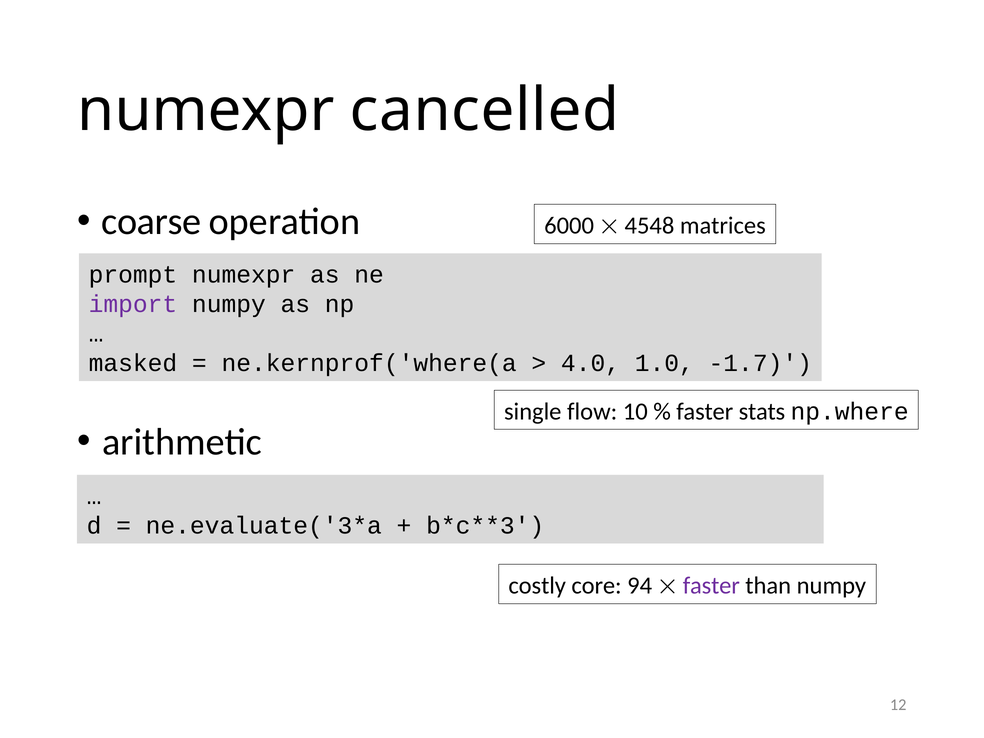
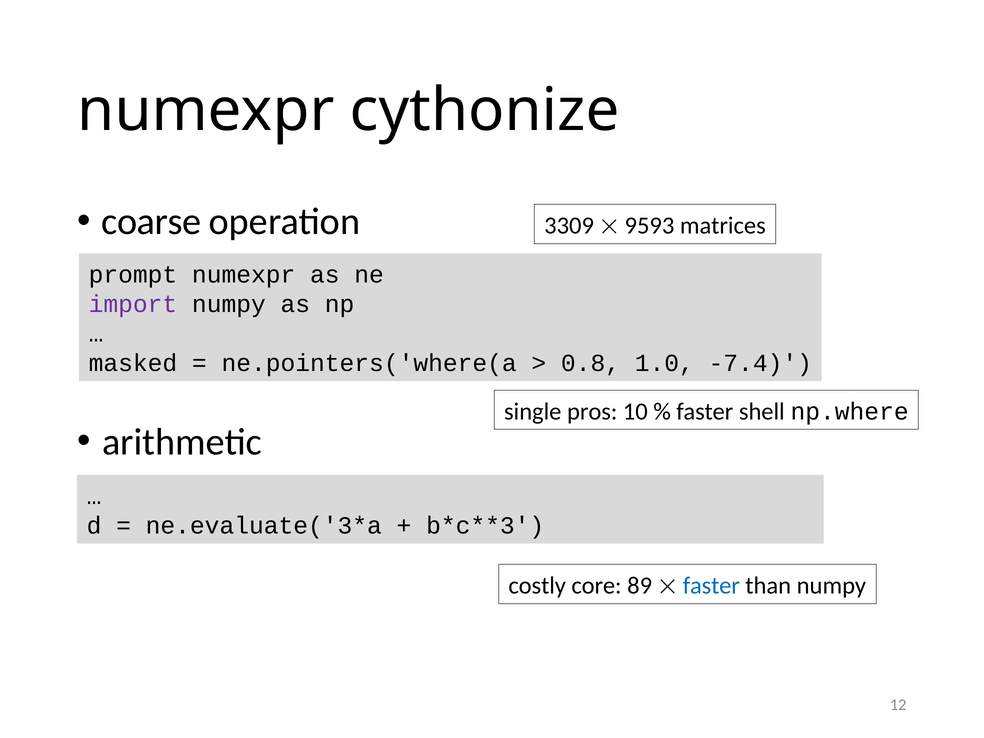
cancelled: cancelled -> cythonize (485, 110)
6000: 6000 -> 3309 (569, 226)
4548: 4548 -> 9593 (649, 226)
ne.kernprof('where(a: ne.kernprof('where(a -> ne.pointers('where(a (369, 363)
4.0: 4.0 -> 0.8 (591, 363)
-1.7: -1.7 -> -7.4 (760, 363)
flow: flow -> pros (592, 412)
stats: stats -> shell (762, 412)
94: 94 -> 89 (640, 586)
faster colour: purple -> blue (711, 586)
